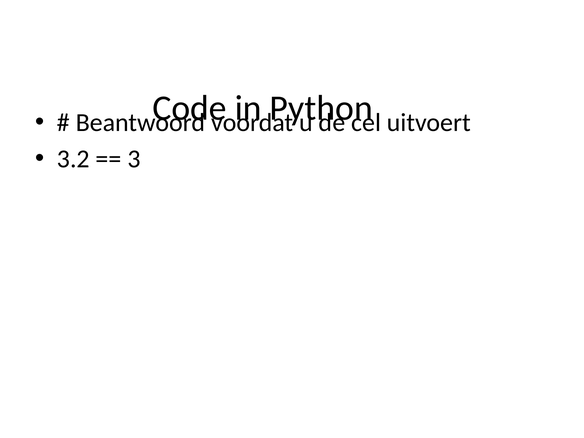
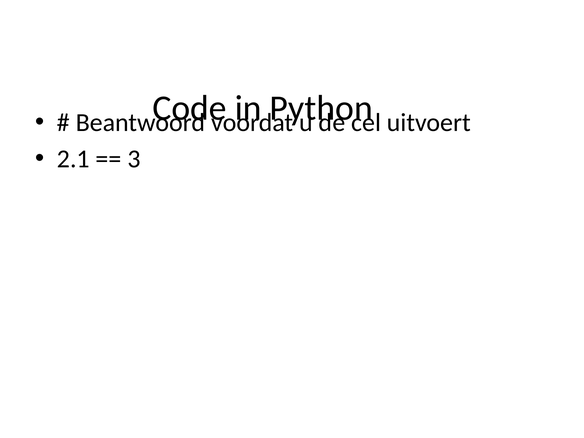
3.2: 3.2 -> 2.1 (73, 159)
